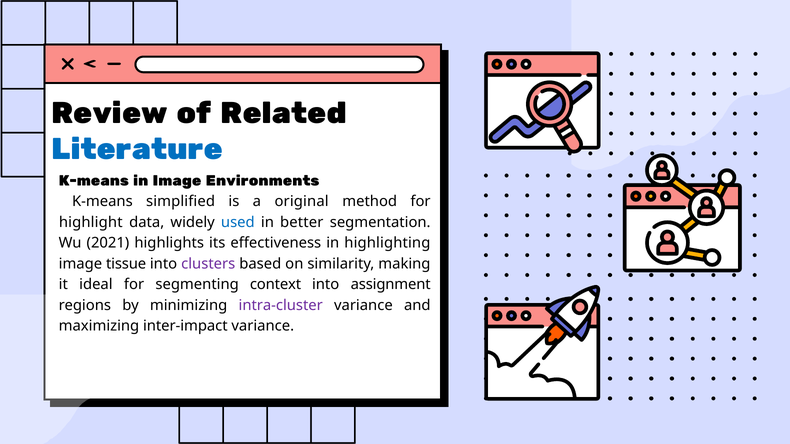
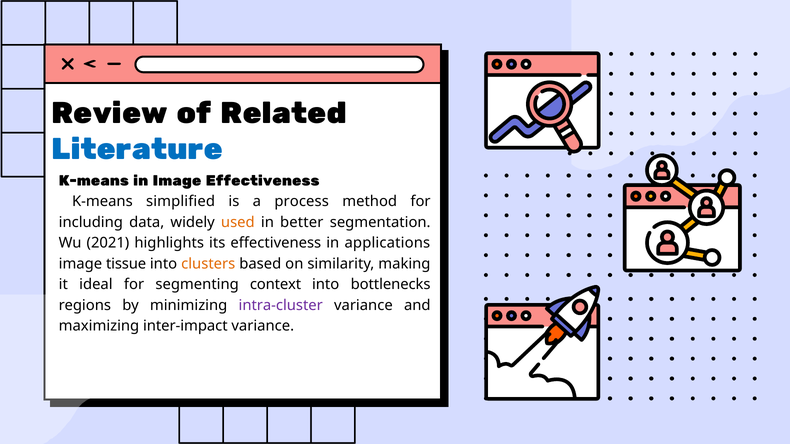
Image Environments: Environments -> Effectiveness (263, 181)
original: original -> process (302, 202)
highlight: highlight -> including (91, 222)
used colour: blue -> orange (238, 222)
highlighting: highlighting -> applications (387, 243)
clusters colour: purple -> orange (208, 264)
assignment: assignment -> bottlenecks (391, 285)
